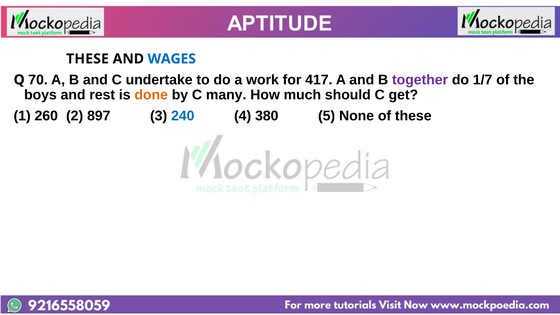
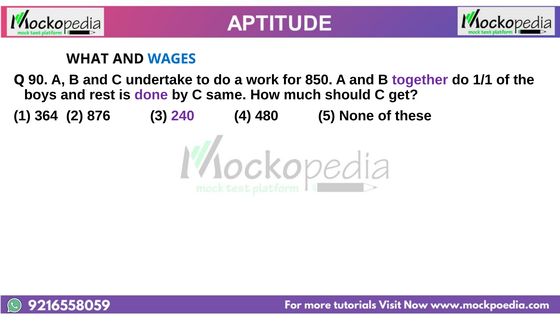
THESE: THESE -> WHAT (88, 59)
70: 70 -> 90 (38, 80)
417: 417 -> 850 (319, 80)
1/7: 1/7 -> 1/1 (483, 80)
done colour: orange -> purple (151, 95)
many: many -> same (226, 95)
260: 260 -> 364 (46, 116)
897: 897 -> 876 (99, 116)
240 colour: blue -> purple (183, 116)
380: 380 -> 480 (267, 116)
